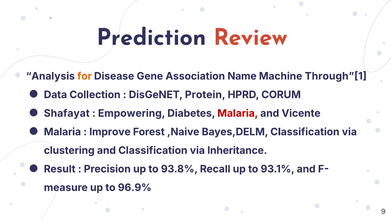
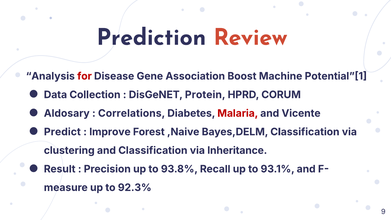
for colour: orange -> red (84, 76)
Name: Name -> Boost (242, 76)
Through”[1: Through”[1 -> Potential”[1 (336, 76)
Shafayat: Shafayat -> Aldosary (67, 113)
Empowering: Empowering -> Correlations (132, 113)
Malaria: Malaria -> Predict (62, 132)
96.9%: 96.9% -> 92.3% (135, 188)
